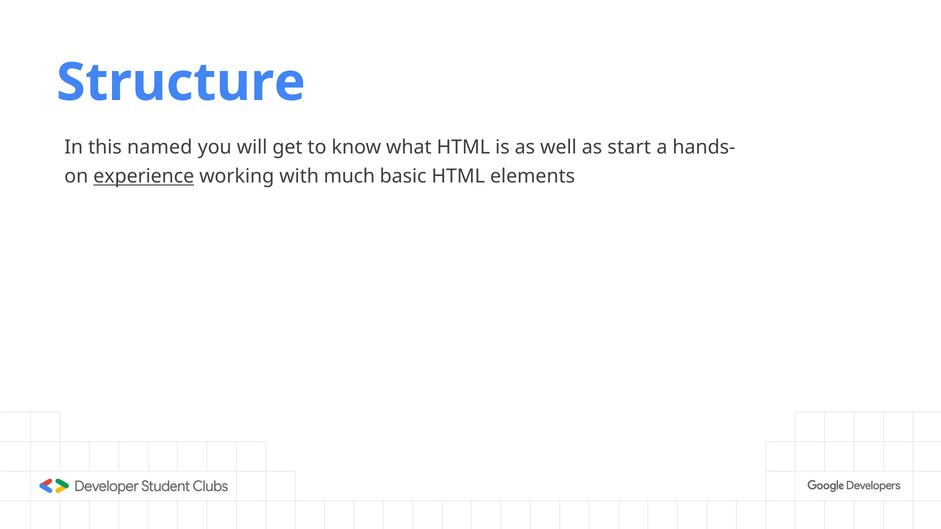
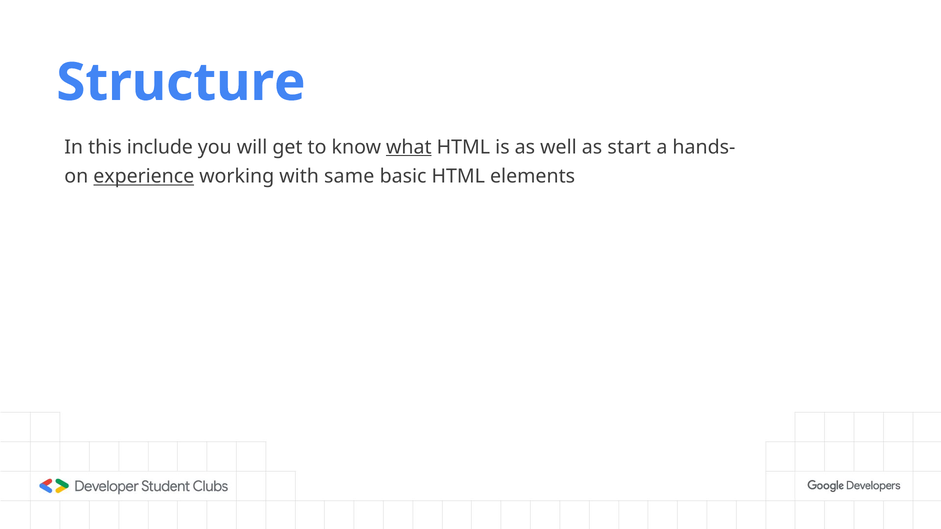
named: named -> include (160, 147)
what underline: none -> present (409, 147)
much: much -> same (349, 177)
